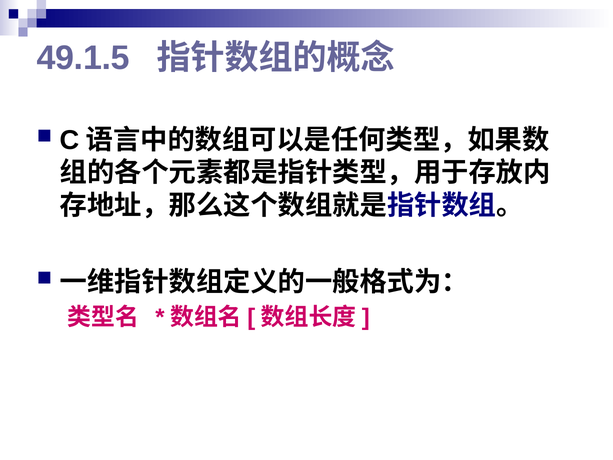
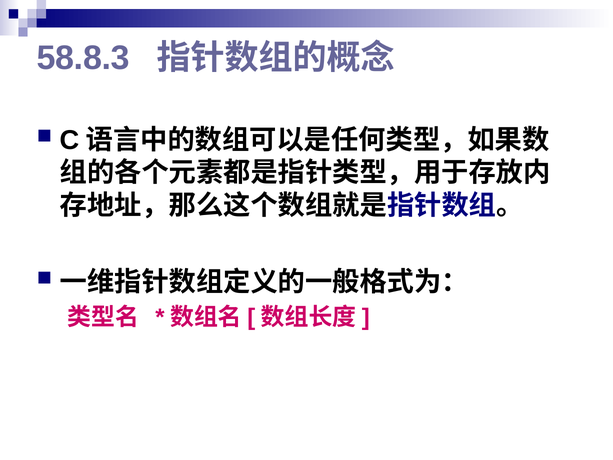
49.1.5: 49.1.5 -> 58.8.3 (83, 58)
